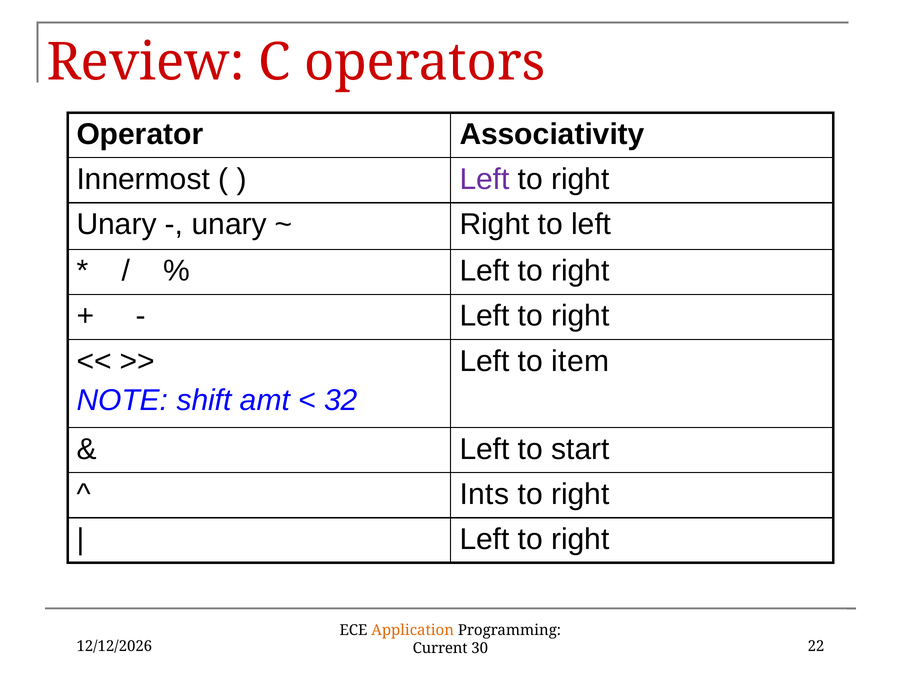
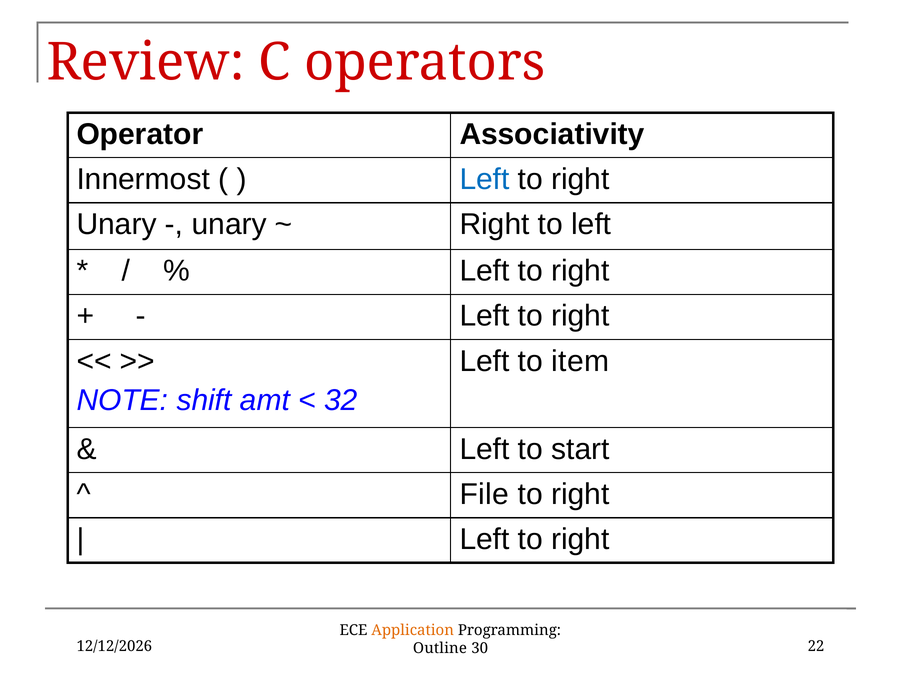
Left colour: purple -> blue (485, 179)
Ints: Ints -> File (484, 494)
Current: Current -> Outline (440, 648)
